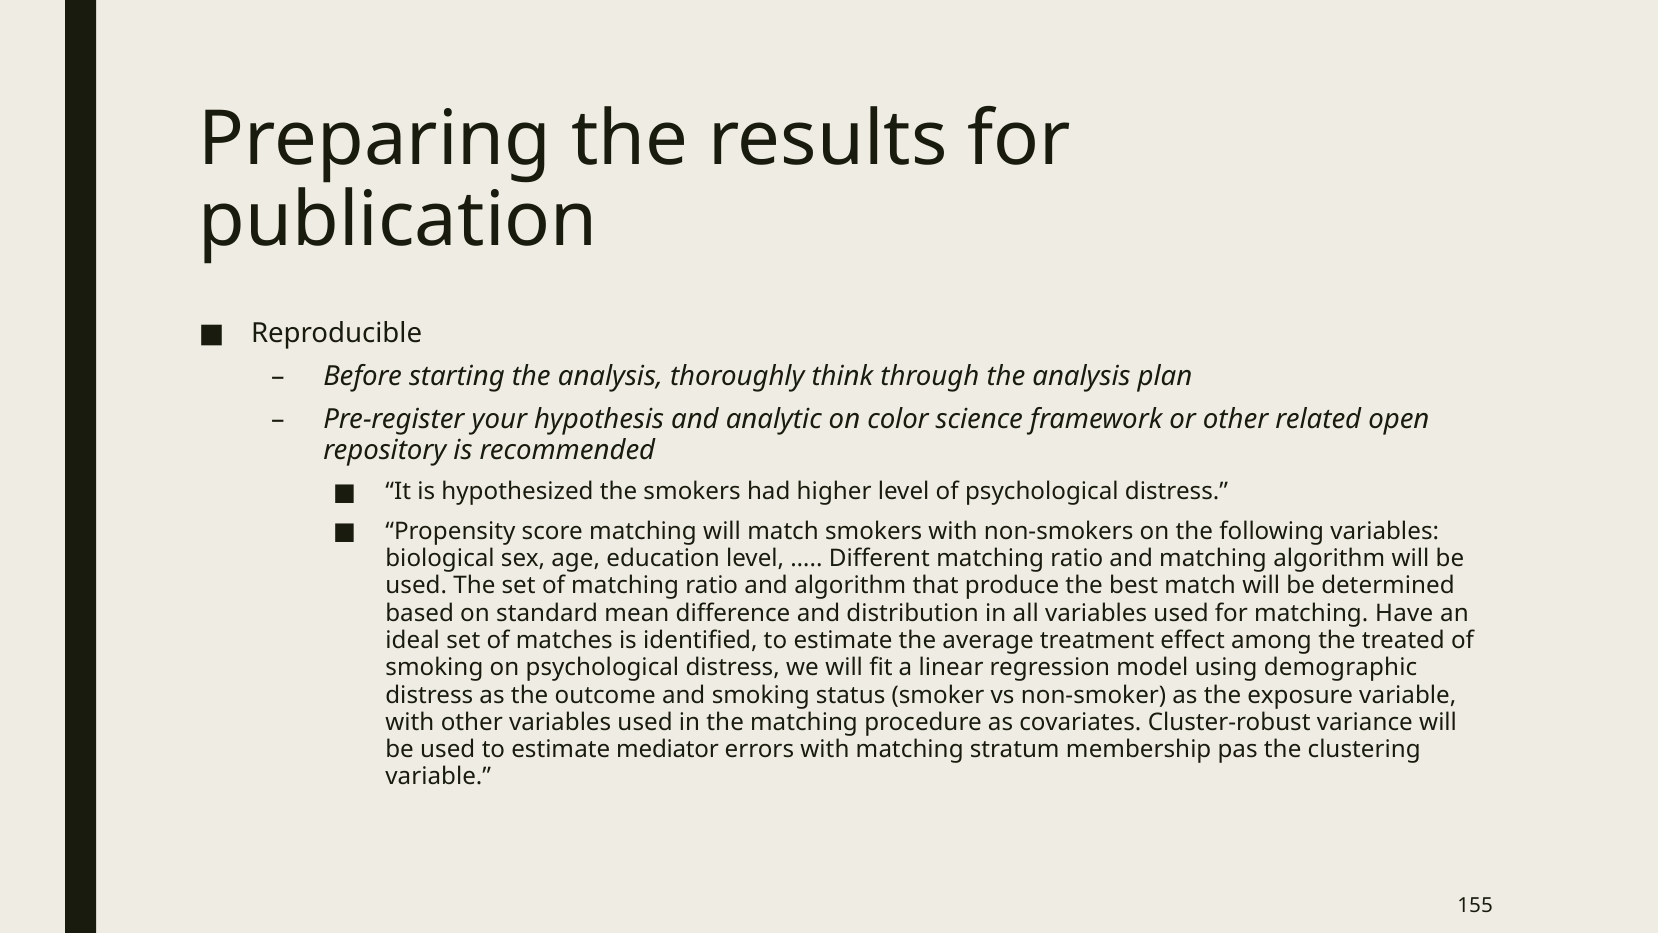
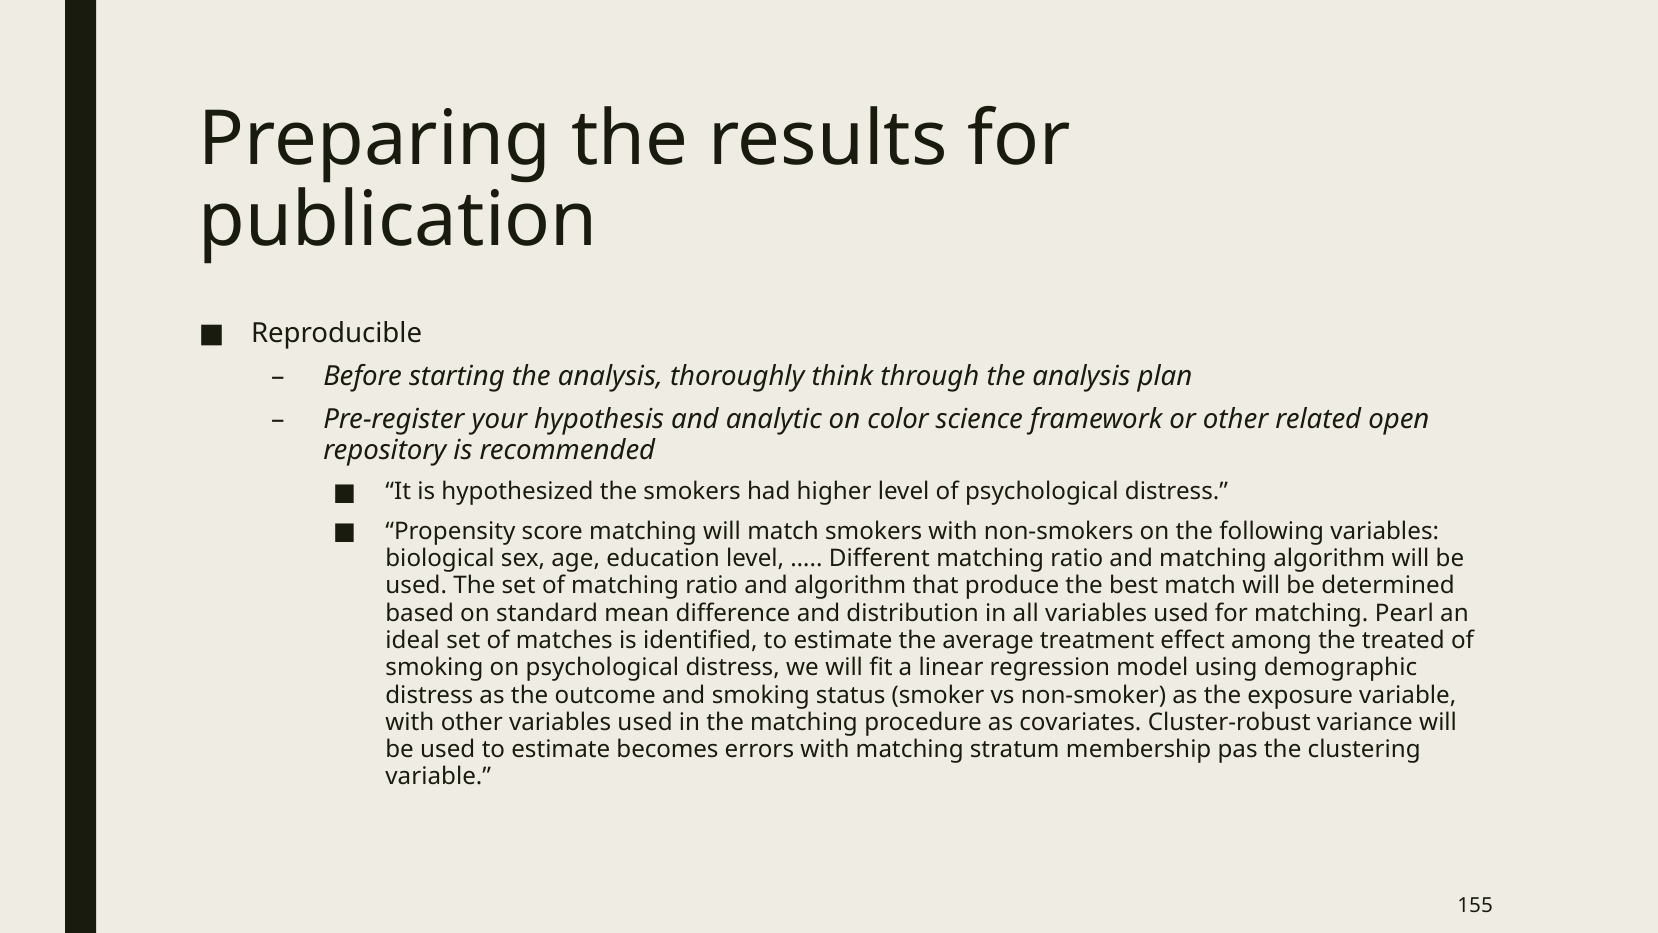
Have: Have -> Pearl (1404, 613)
mediator: mediator -> becomes (667, 749)
